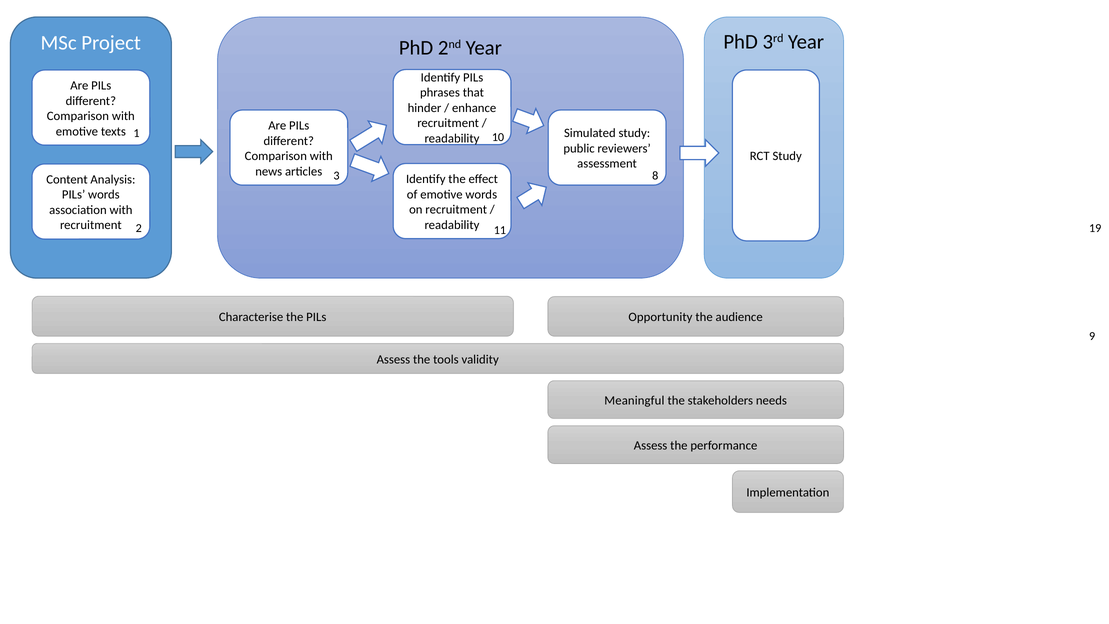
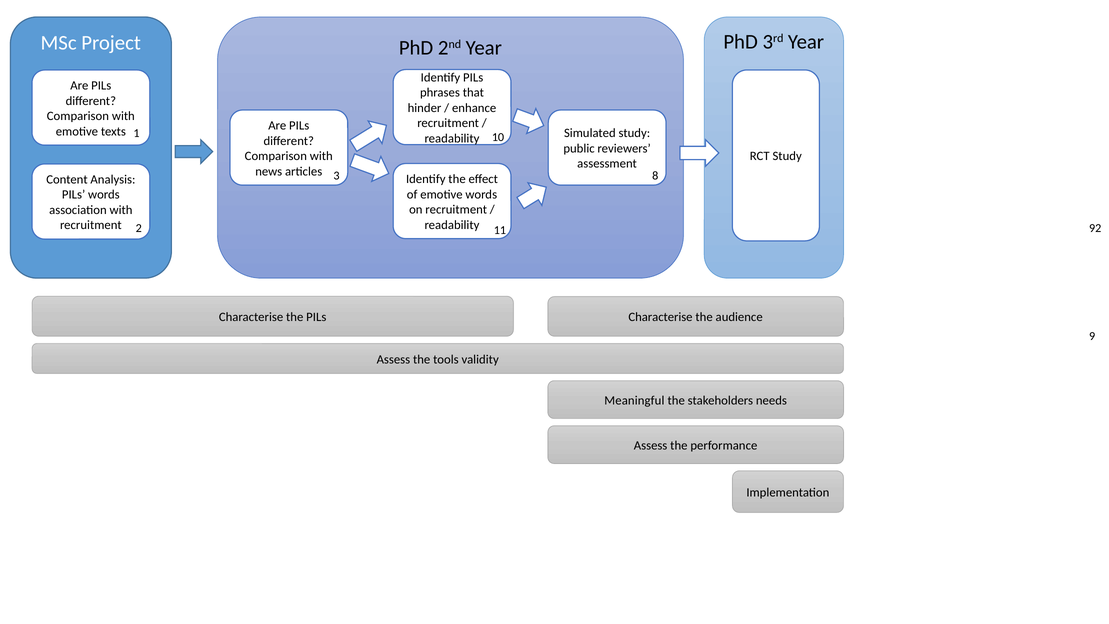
19: 19 -> 92 (1095, 228)
PILs Opportunity: Opportunity -> Characterise (661, 317)
